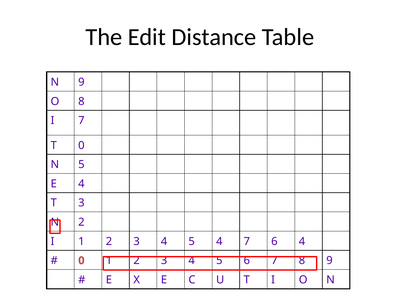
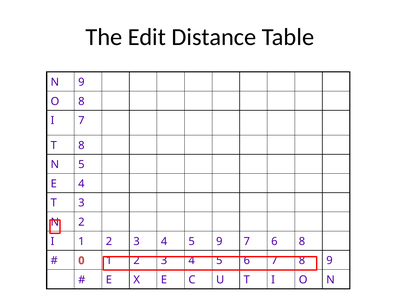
T 0: 0 -> 8 (81, 145)
5 4: 4 -> 9 (219, 241)
6 4: 4 -> 8 (302, 241)
